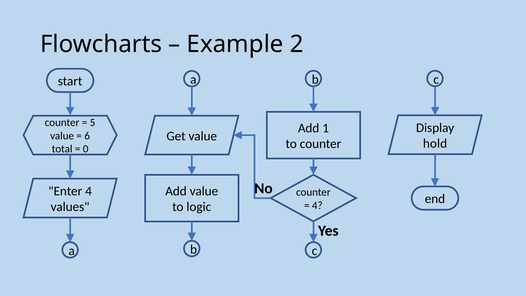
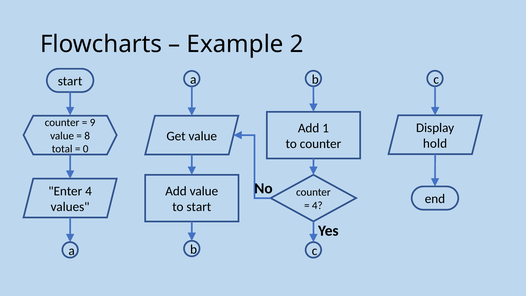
5: 5 -> 9 (93, 123)
6: 6 -> 8 (87, 136)
to logic: logic -> start (199, 207)
